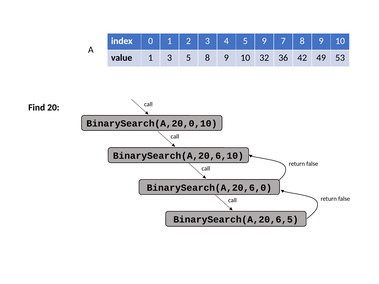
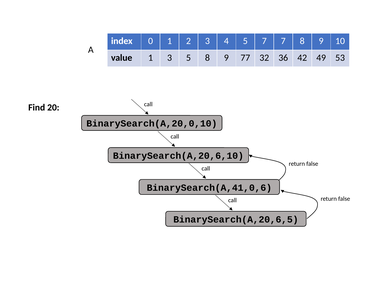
5 9: 9 -> 7 (264, 41)
5 8 9 10: 10 -> 77 (245, 58)
BinarySearch(A,20,6,0: BinarySearch(A,20,6,0 -> BinarySearch(A,41,0,6 (209, 188)
